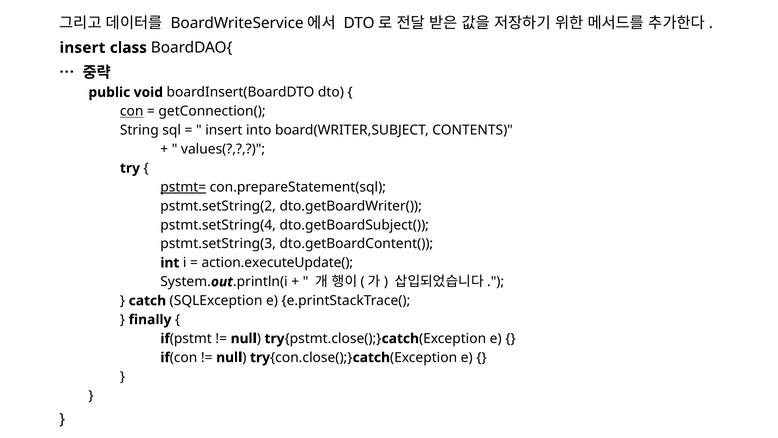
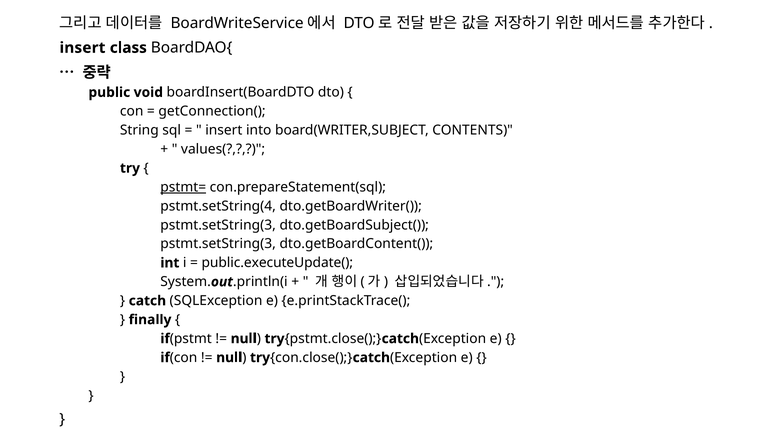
con underline: present -> none (132, 111)
pstmt.setString(2: pstmt.setString(2 -> pstmt.setString(4 (218, 206)
pstmt.setString(4: pstmt.setString(4 -> pstmt.setString(3 (218, 225)
action.executeUpdate(: action.executeUpdate( -> public.executeUpdate( (277, 263)
